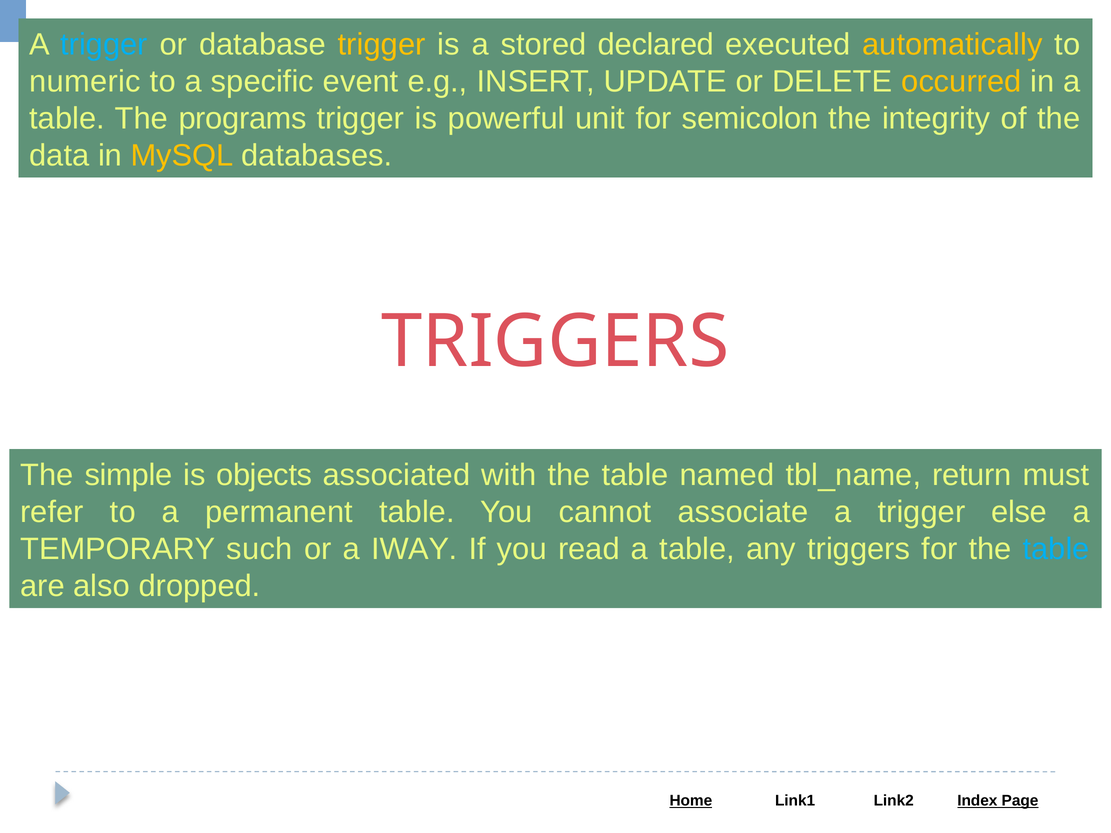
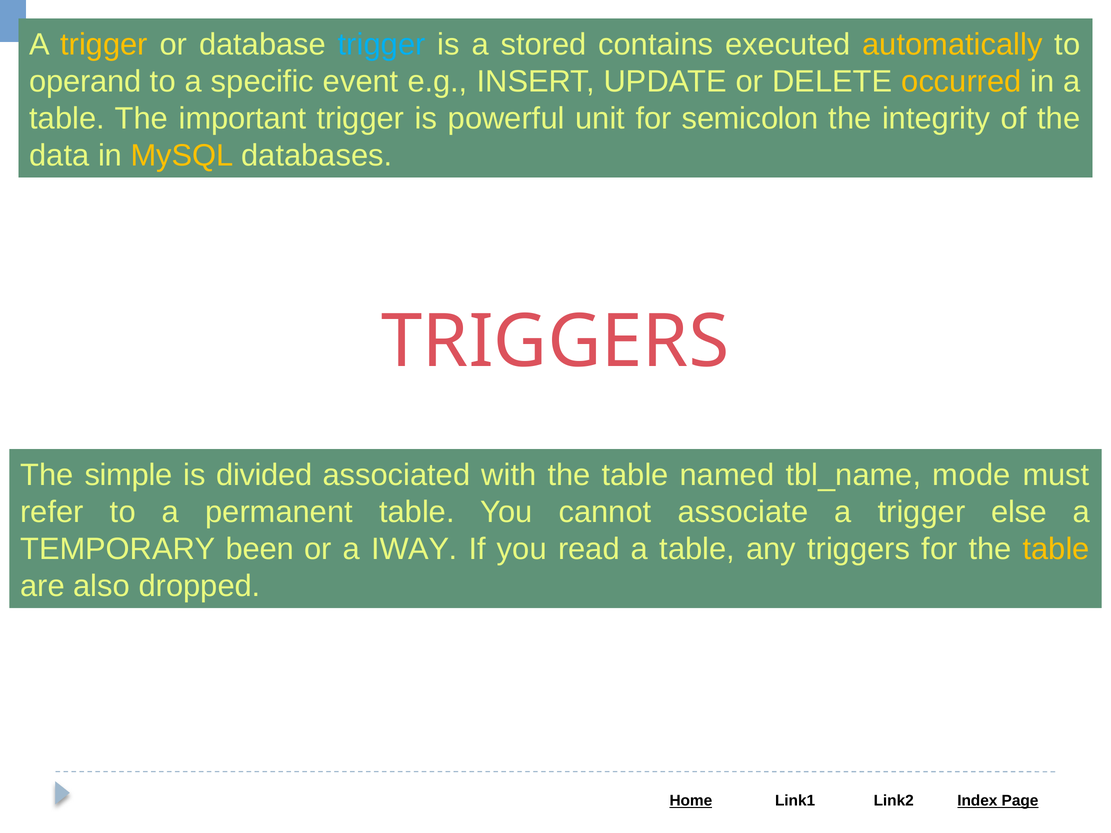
trigger colour: light blue -> yellow (104, 45)
trigger colour: yellow -> light blue (382, 45)
declared: declared -> contains (656, 45)
numeric: numeric -> operand (85, 82)
programs: programs -> important (243, 119)
objects: objects -> divided (264, 475)
return: return -> mode (972, 475)
such: such -> been (260, 549)
table colour: light blue -> yellow (1056, 549)
